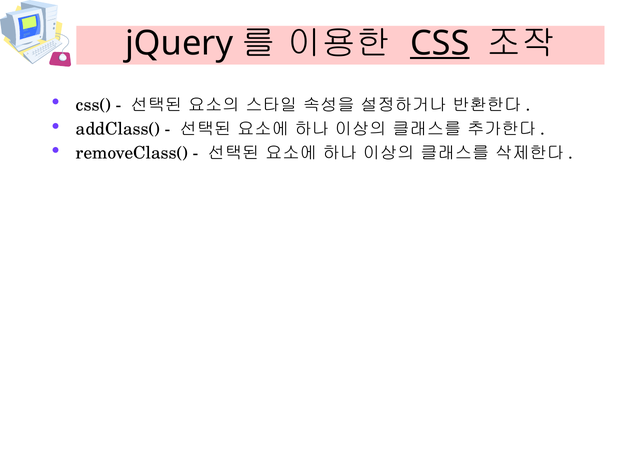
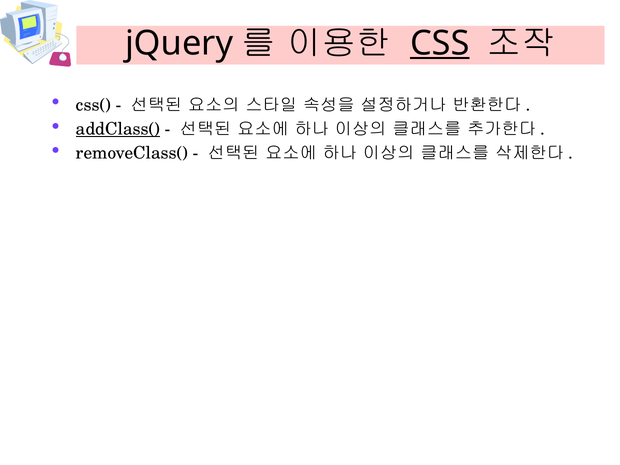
addClass( underline: none -> present (118, 129)
